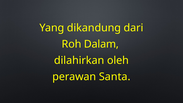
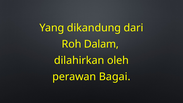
Santa: Santa -> Bagai (115, 77)
